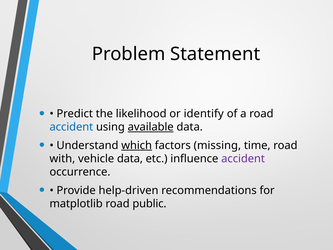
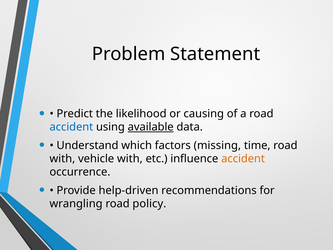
identify: identify -> causing (204, 114)
which underline: present -> none (137, 145)
vehicle data: data -> with (130, 159)
accident colour: purple -> orange (243, 159)
matplotlib: matplotlib -> wrangling (76, 204)
public: public -> policy (149, 204)
